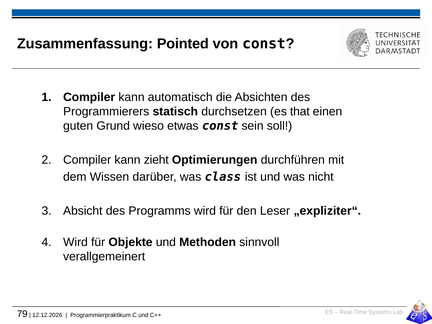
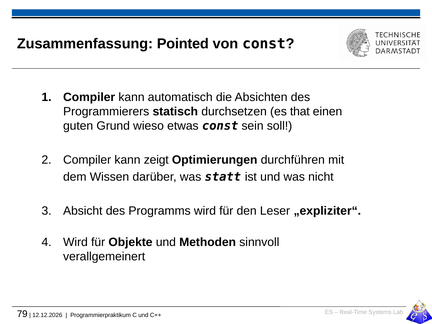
zieht: zieht -> zeigt (156, 160)
class: class -> statt (223, 177)
